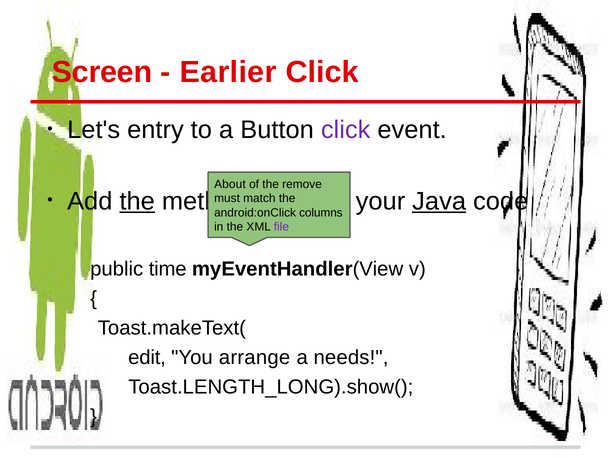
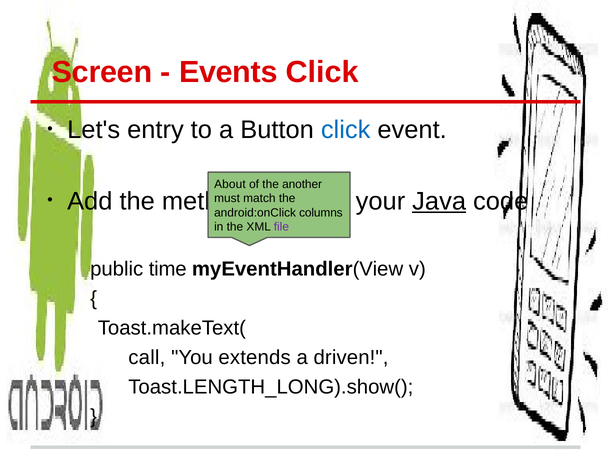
Earlier: Earlier -> Events (228, 72)
click colour: purple -> blue (346, 130)
remove: remove -> another (302, 184)
the underline: present -> none (137, 201)
edit: edit -> call (147, 358)
arrange: arrange -> extends (255, 358)
needs: needs -> driven (351, 358)
